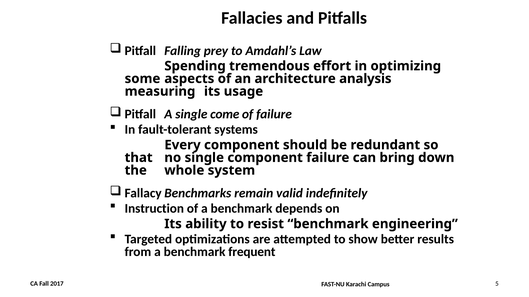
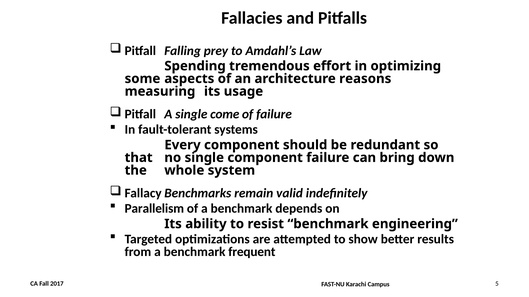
analysis: analysis -> reasons (365, 79)
Instruction: Instruction -> Parallelism (154, 209)
